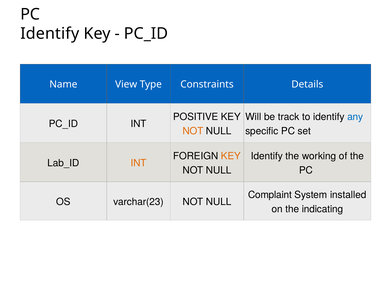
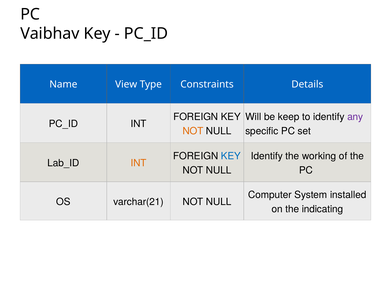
Identify: Identify -> Vaibhav (50, 34)
POSITIVE: POSITIVE -> FOREIGN (196, 117)
track: track -> keep (289, 117)
any colour: blue -> purple (355, 117)
KEY colour: orange -> blue (231, 156)
Complaint: Complaint -> Computer (270, 194)
varchar(23: varchar(23 -> varchar(21 (139, 201)
